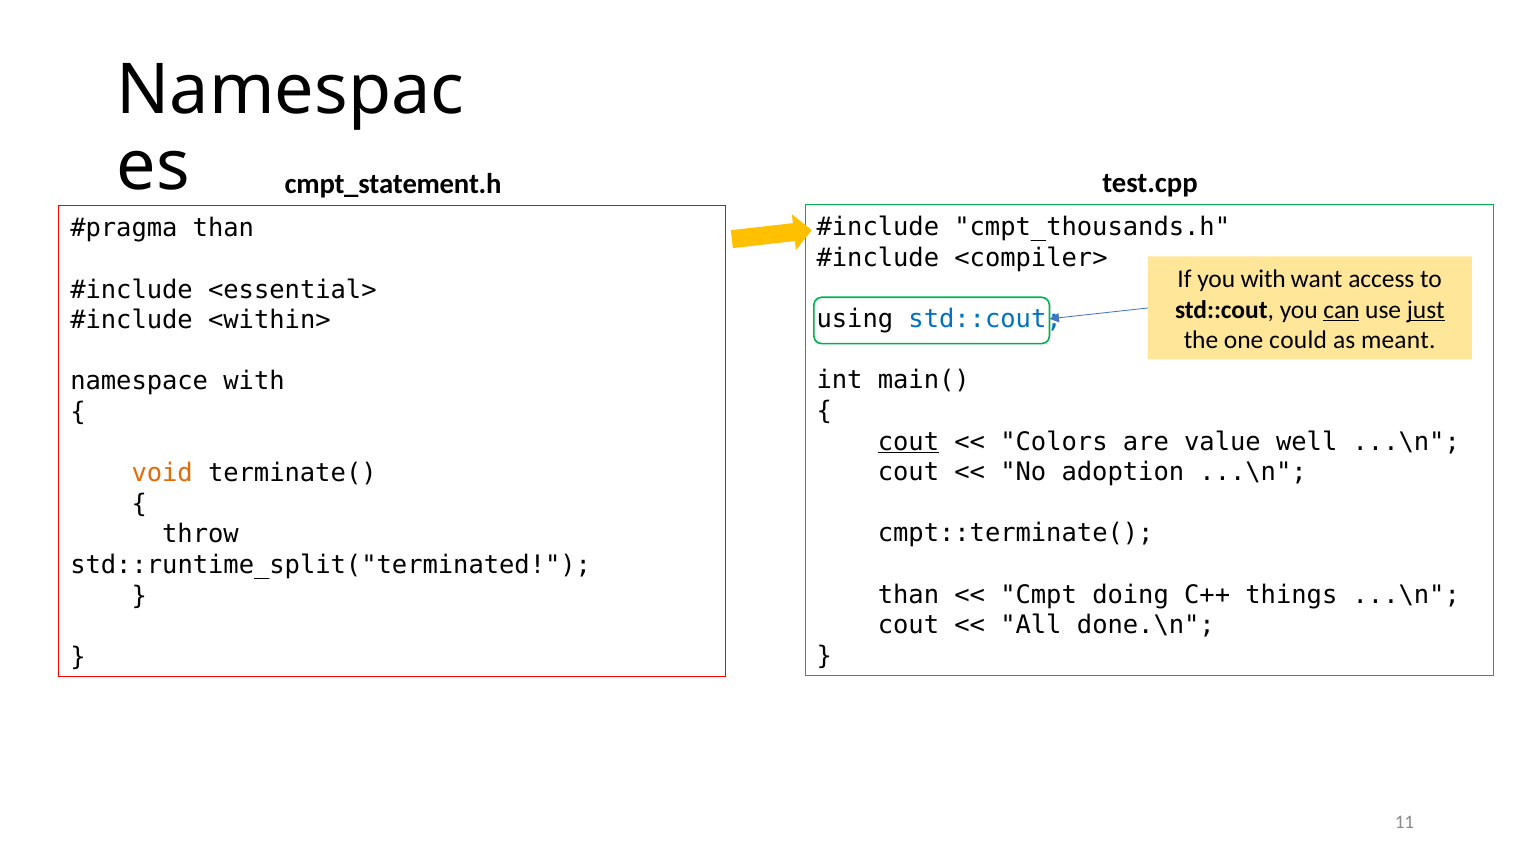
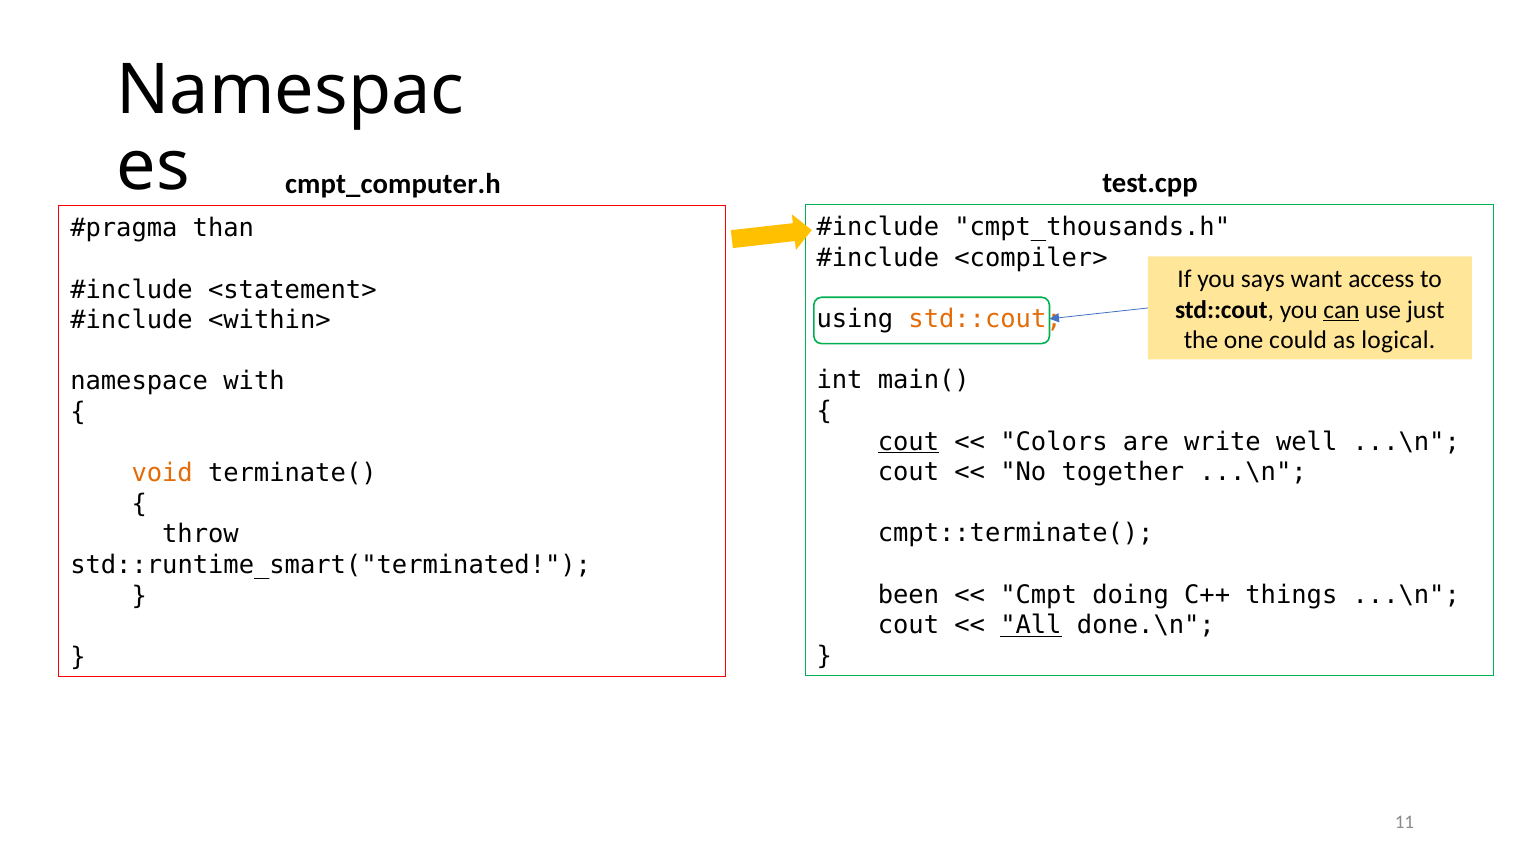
cmpt_statement.h: cmpt_statement.h -> cmpt_computer.h (393, 184)
you with: with -> says (1263, 279)
<essential>: <essential> -> <statement> (292, 290)
just underline: present -> none (1426, 310)
std::cout colour: blue -> orange (985, 319)
meant: meant -> logical (1398, 340)
value: value -> write (1222, 442)
adoption: adoption -> together (1123, 472)
std::runtime_split("terminated: std::runtime_split("terminated -> std::runtime_smart("terminated (331, 565)
than: than -> been (909, 595)
All underline: none -> present (1031, 625)
